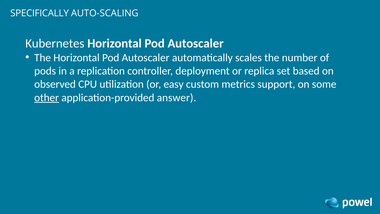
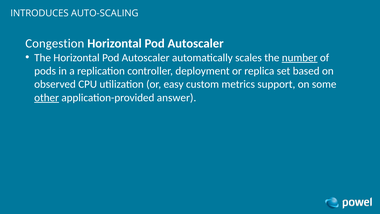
SPECIFICALLY: SPECIFICALLY -> INTRODUCES (40, 13)
Kubernetes: Kubernetes -> Congestion (55, 43)
number underline: none -> present (300, 58)
